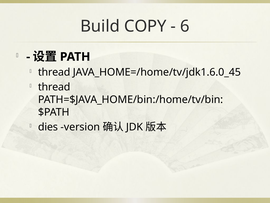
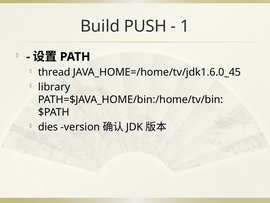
COPY: COPY -> PUSH (145, 26)
6: 6 -> 1 (185, 26)
thread: thread -> library (54, 87)
